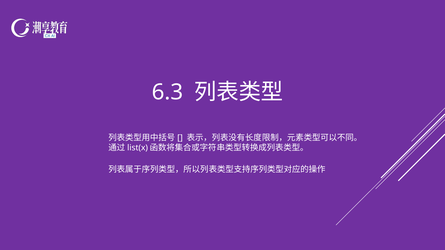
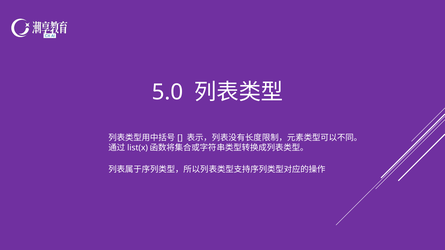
6.3: 6.3 -> 5.0 (167, 92)
